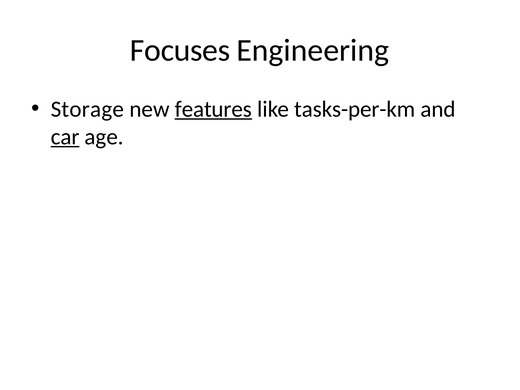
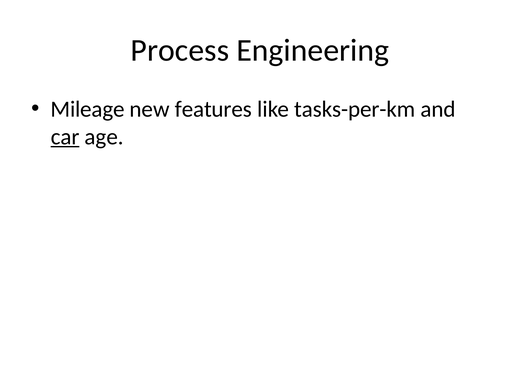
Focuses: Focuses -> Process (180, 50)
Storage: Storage -> Mileage (88, 109)
features underline: present -> none (213, 109)
